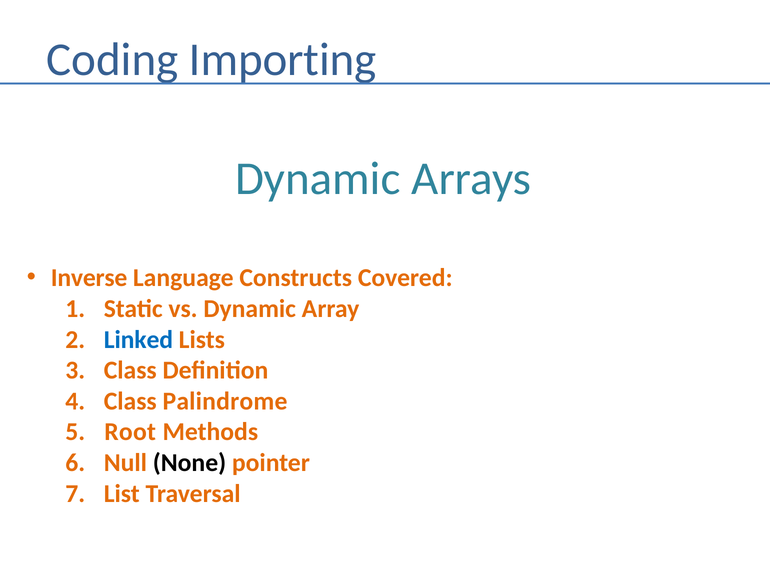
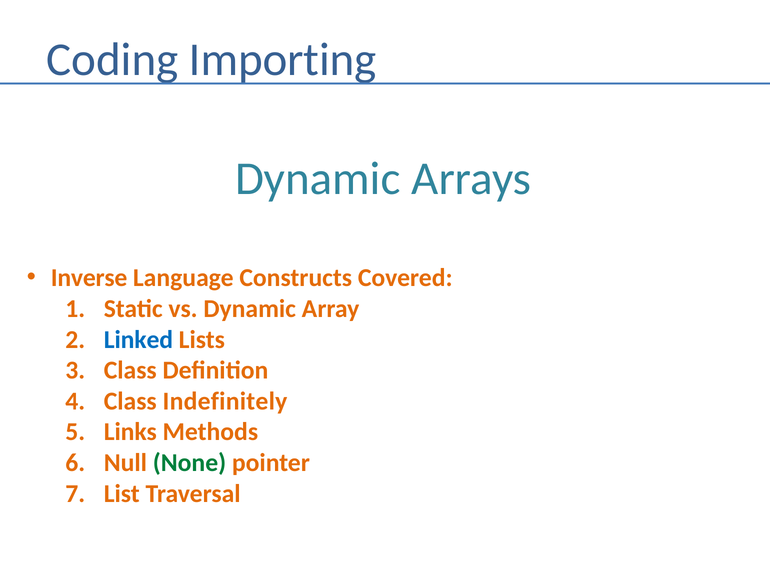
Palindrome: Palindrome -> Indefinitely (225, 401)
Root: Root -> Links (130, 432)
None colour: black -> green (189, 462)
